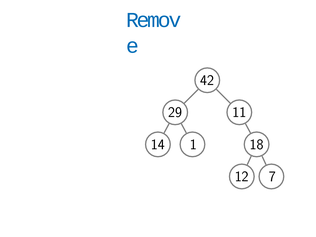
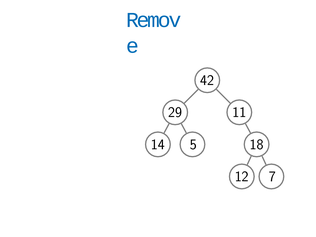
1: 1 -> 5 (193, 144)
